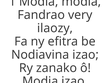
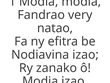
ilaozy: ilaozy -> natao (55, 28)
